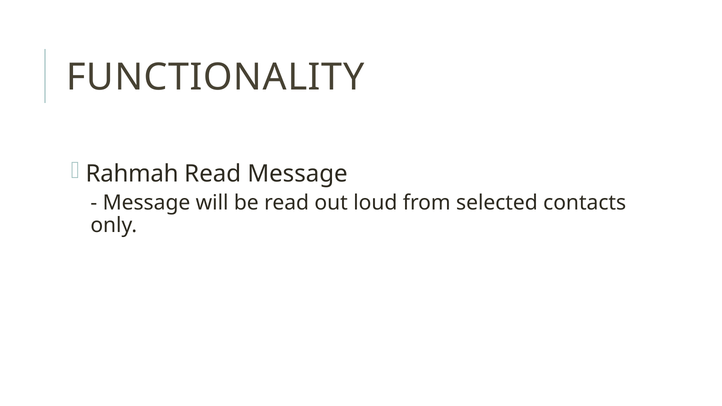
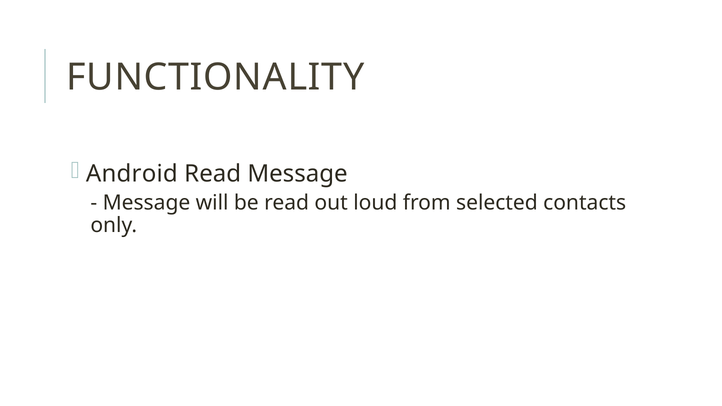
Rahmah: Rahmah -> Android (132, 174)
